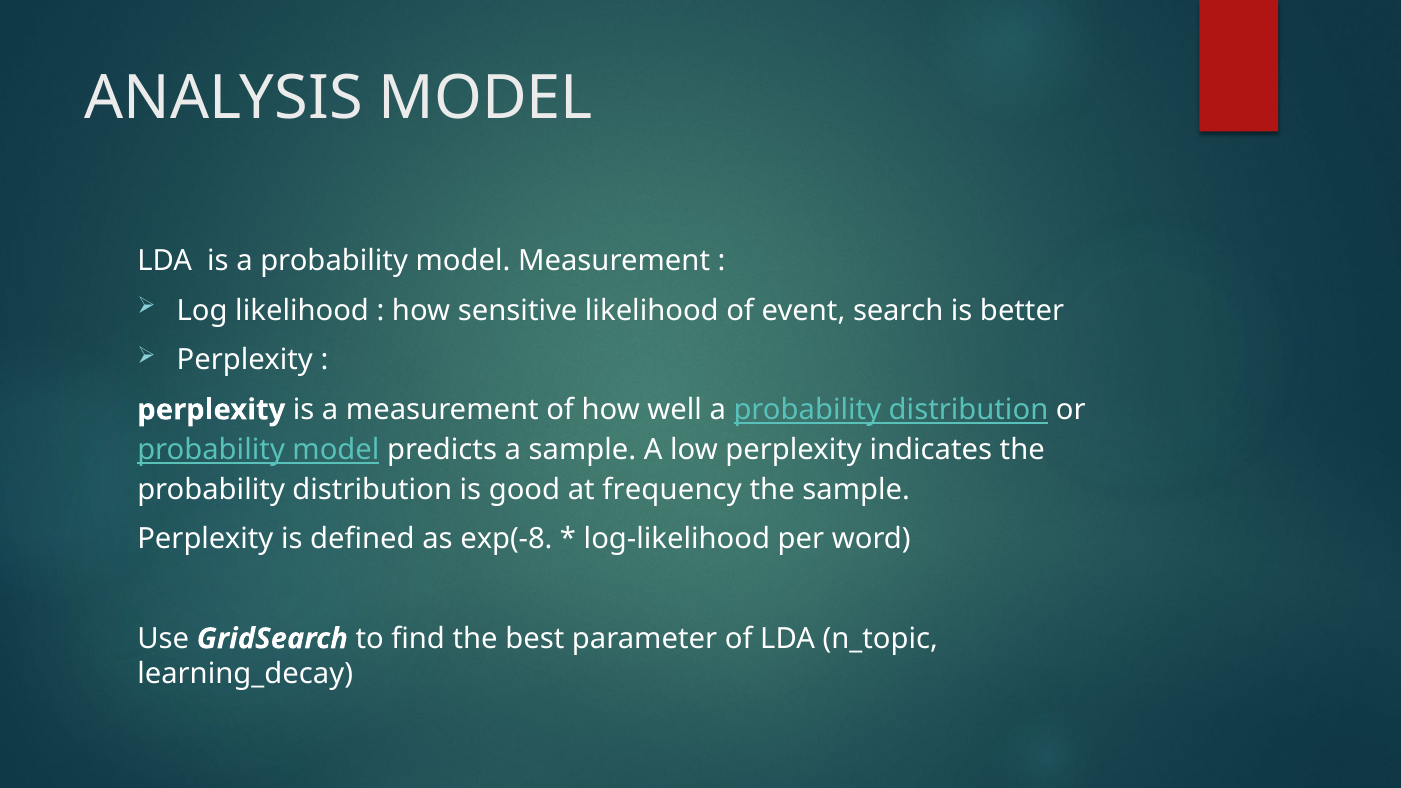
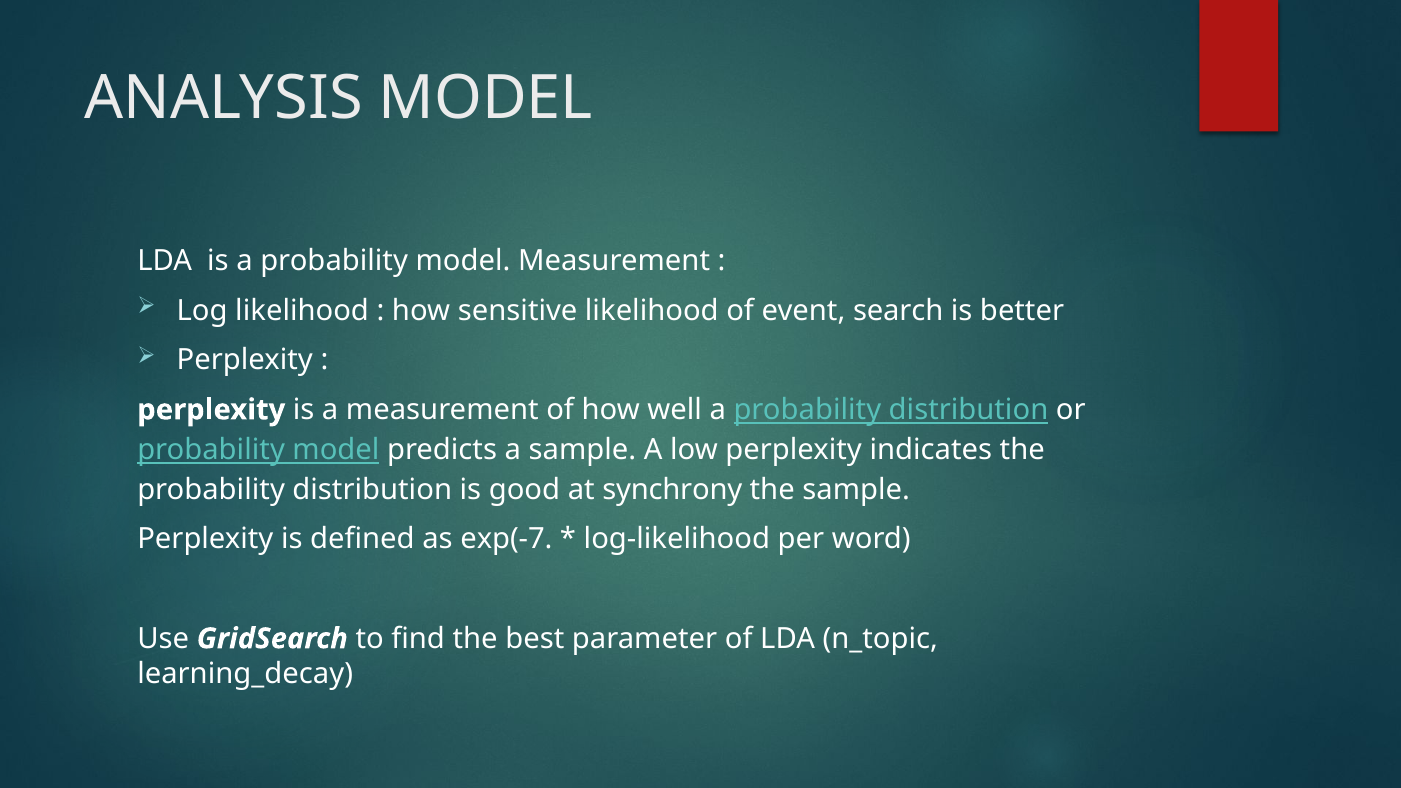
frequency: frequency -> synchrony (672, 490)
exp(-8: exp(-8 -> exp(-7 (506, 539)
